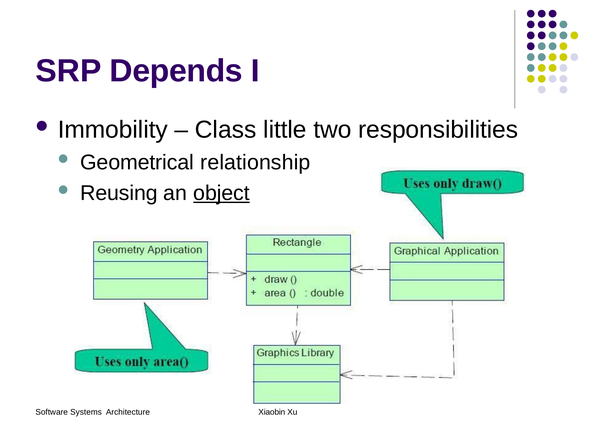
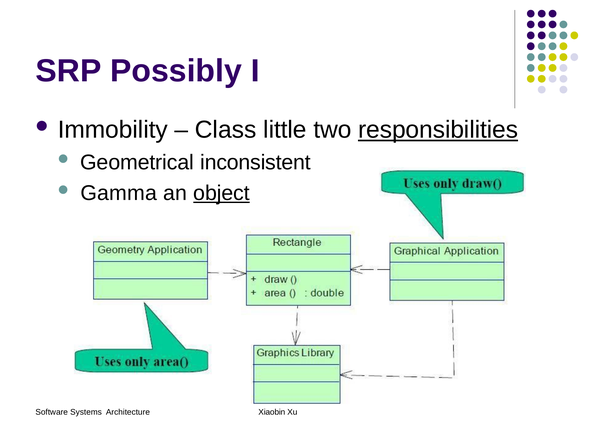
Depends: Depends -> Possibly (176, 71)
responsibilities underline: none -> present (438, 130)
relationship: relationship -> inconsistent (255, 162)
Reusing: Reusing -> Gamma (119, 193)
